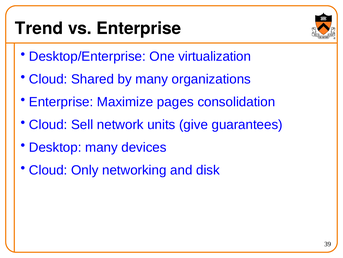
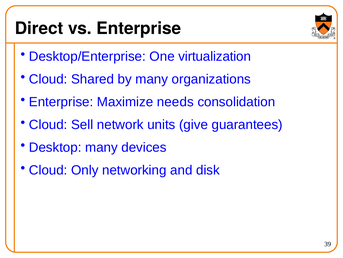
Trend: Trend -> Direct (39, 28)
pages: pages -> needs (175, 102)
